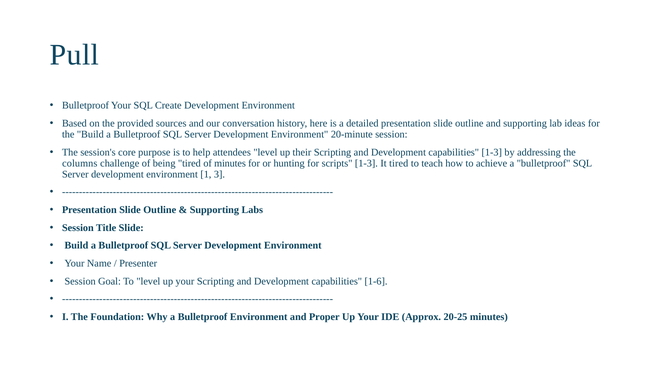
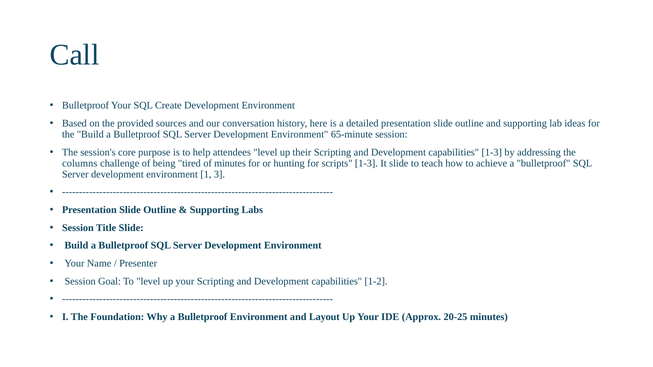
Pull: Pull -> Call (75, 55)
20-minute: 20-minute -> 65-minute (352, 135)
It tired: tired -> slide (399, 163)
1-6: 1-6 -> 1-2 (376, 281)
Proper: Proper -> Layout (324, 317)
